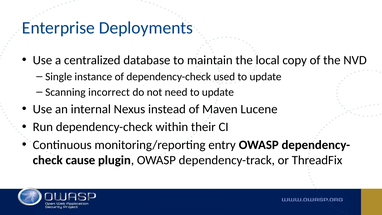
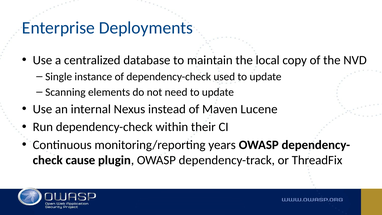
incorrect: incorrect -> elements (109, 92)
entry: entry -> years (222, 145)
